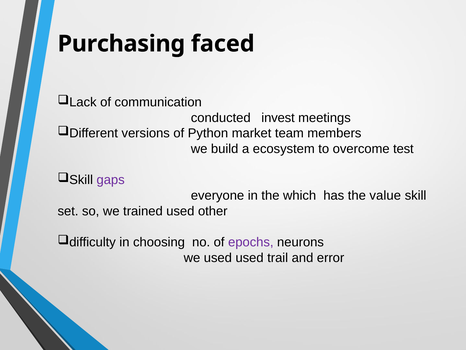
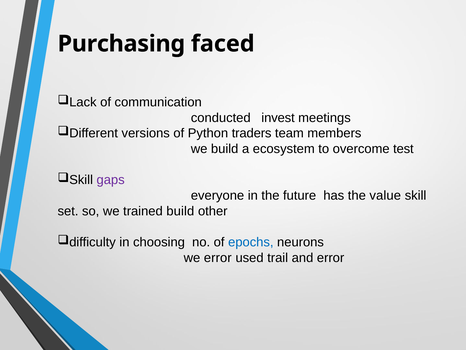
market: market -> traders (252, 133)
which: which -> future (300, 195)
trained used: used -> build (180, 211)
epochs colour: purple -> blue (251, 242)
we used: used -> error (218, 257)
